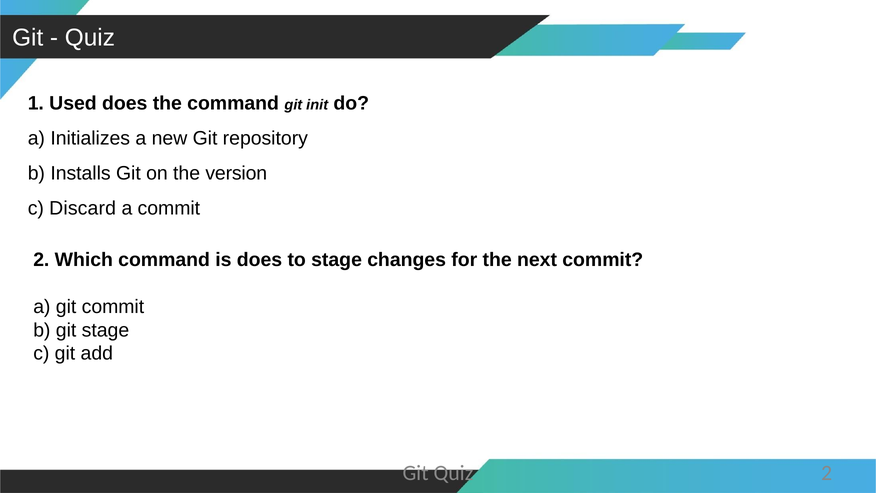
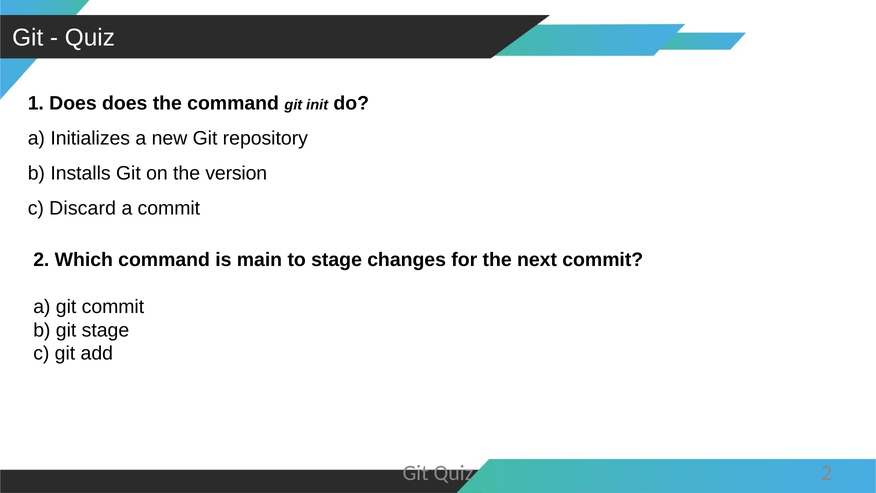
1 Used: Used -> Does (73, 103)
is does: does -> main (259, 260)
